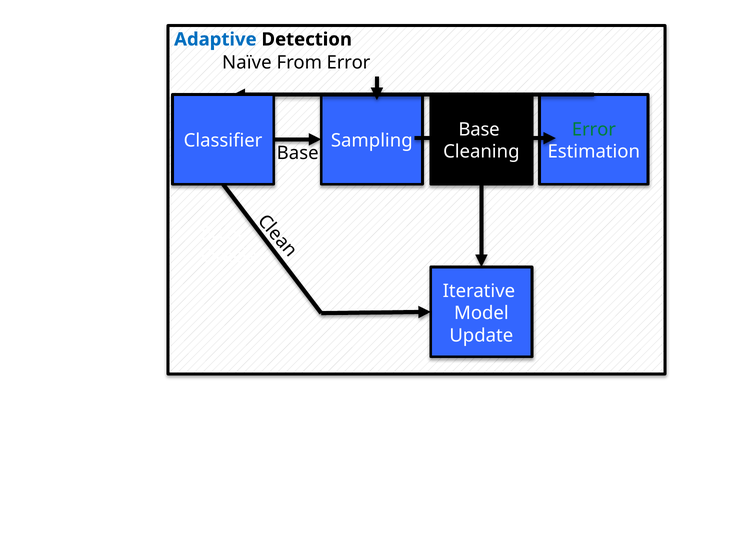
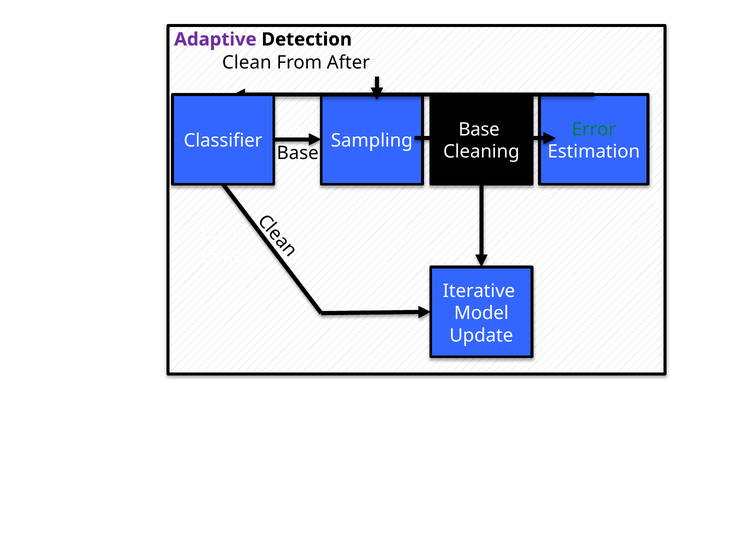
Adaptive colour: blue -> purple (215, 39)
Naïve: Naïve -> Clean (247, 63)
From Error: Error -> After (348, 63)
